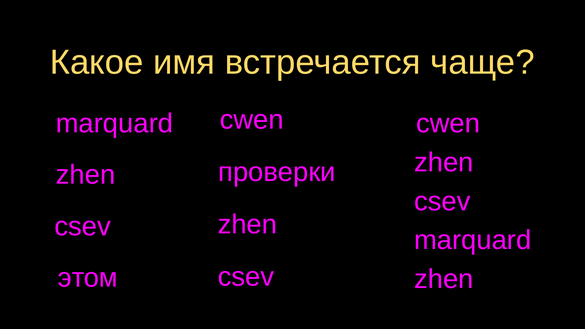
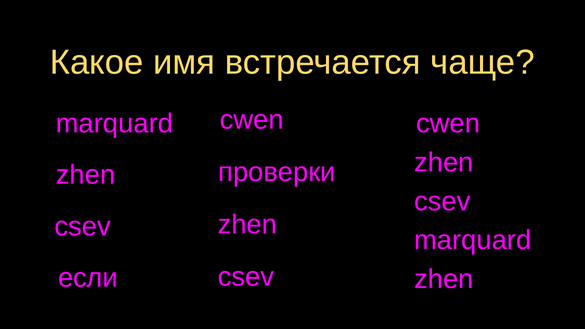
этом: этом -> если (88, 278)
